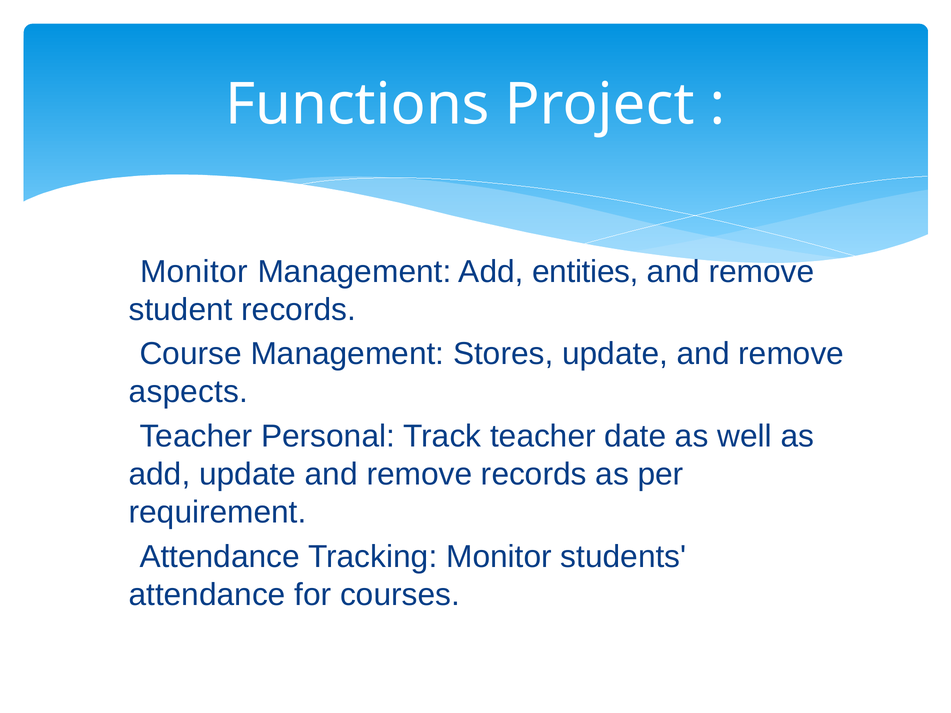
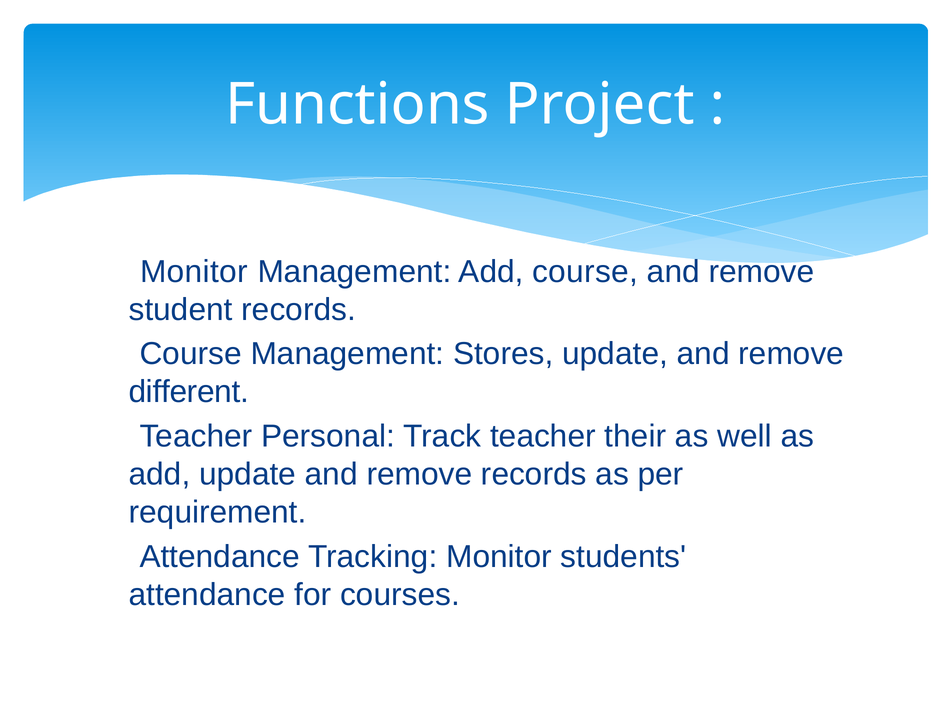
Add entities: entities -> course (585, 272)
aspects: aspects -> different (189, 392)
date: date -> their (635, 437)
